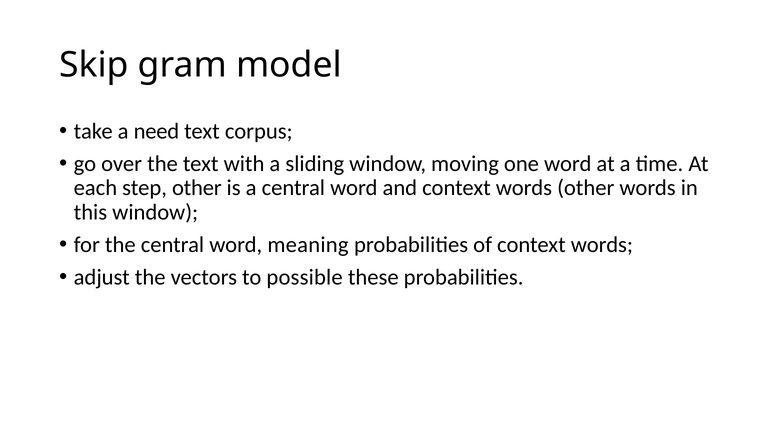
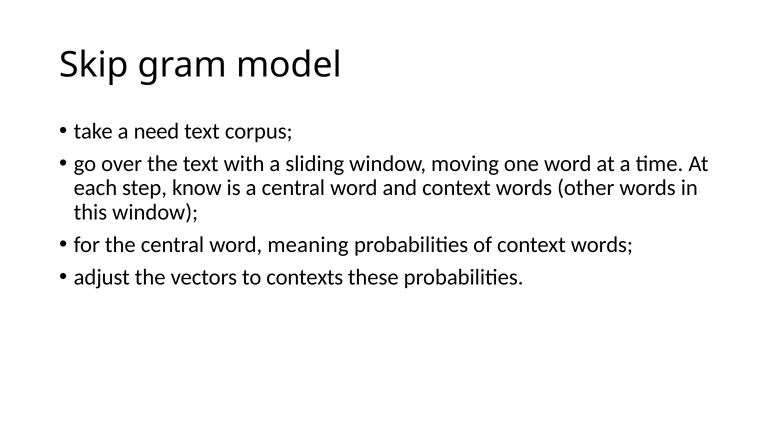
step other: other -> know (197, 188)
possible: possible -> contexts (305, 278)
